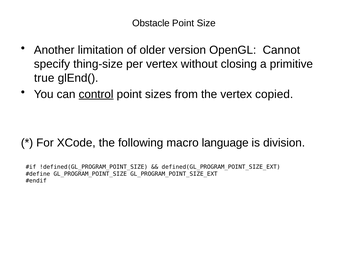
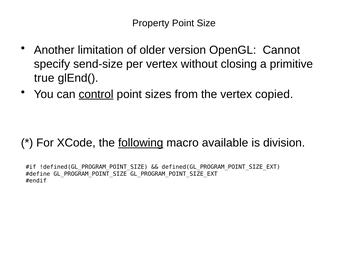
Obstacle: Obstacle -> Property (151, 23)
thing-size: thing-size -> send-size (98, 64)
following underline: none -> present (141, 143)
language: language -> available (225, 143)
